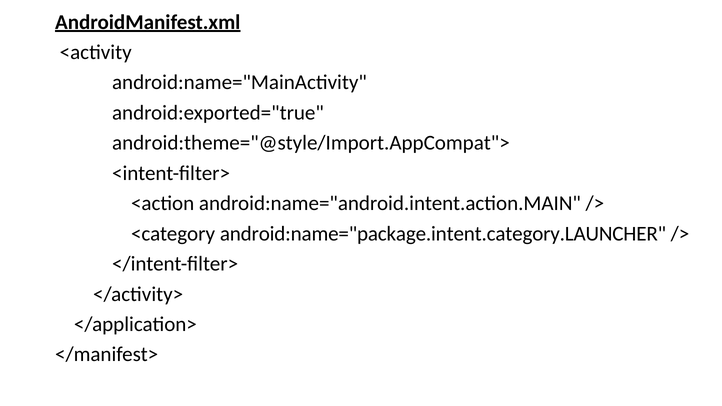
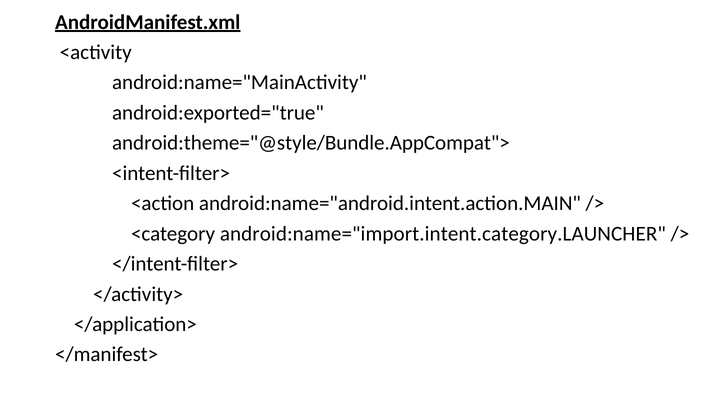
android:theme="@style/Import.AppCompat">: android:theme="@style/Import.AppCompat"> -> android:theme="@style/Bundle.AppCompat"> (311, 143)
android:name="package.intent.category.LAUNCHER: android:name="package.intent.category.LAUNCHER -> android:name="import.intent.category.LAUNCHER (443, 234)
